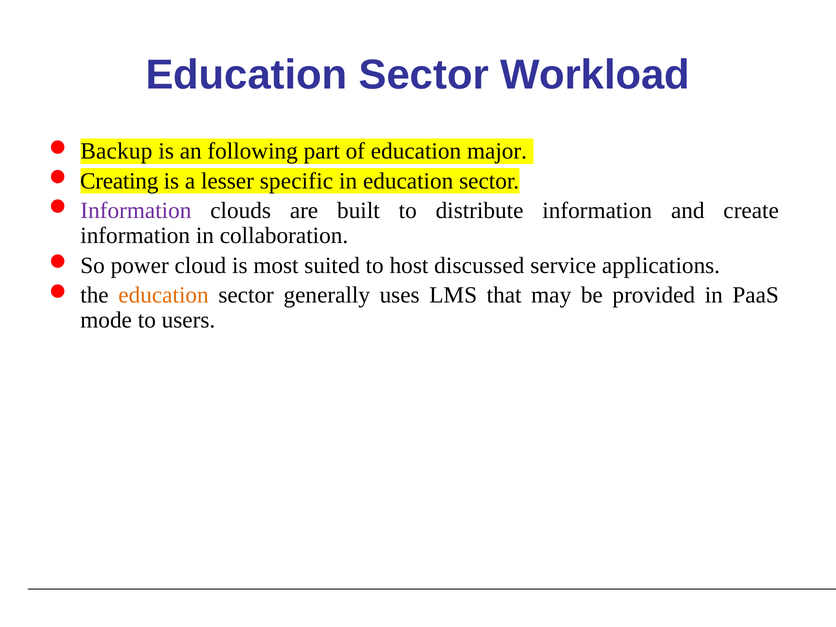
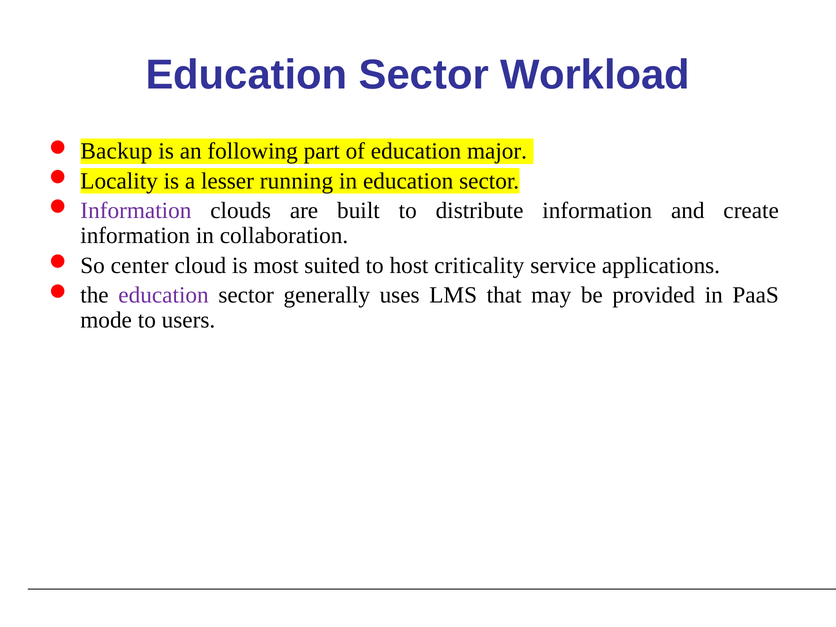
Creating: Creating -> Locality (119, 181)
specific: specific -> running (296, 181)
power: power -> center (140, 266)
discussed: discussed -> criticality (479, 266)
education colour: orange -> purple (164, 295)
